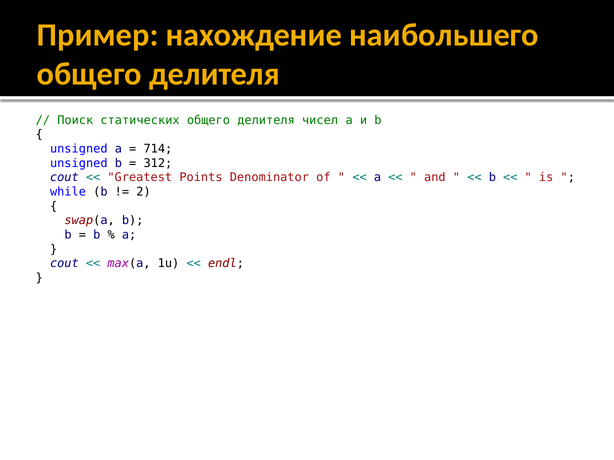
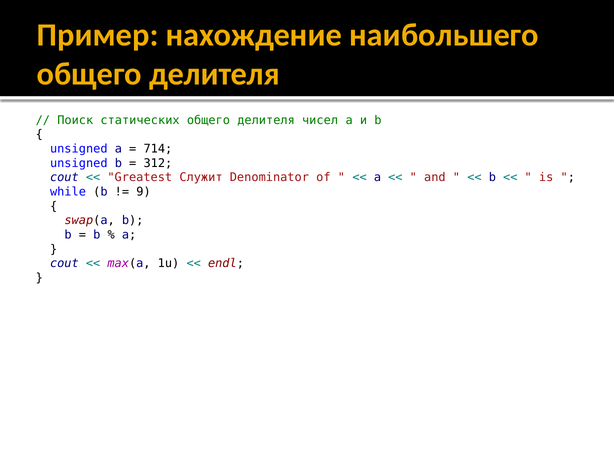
Points: Points -> Служит (201, 178)
2: 2 -> 9 (143, 192)
